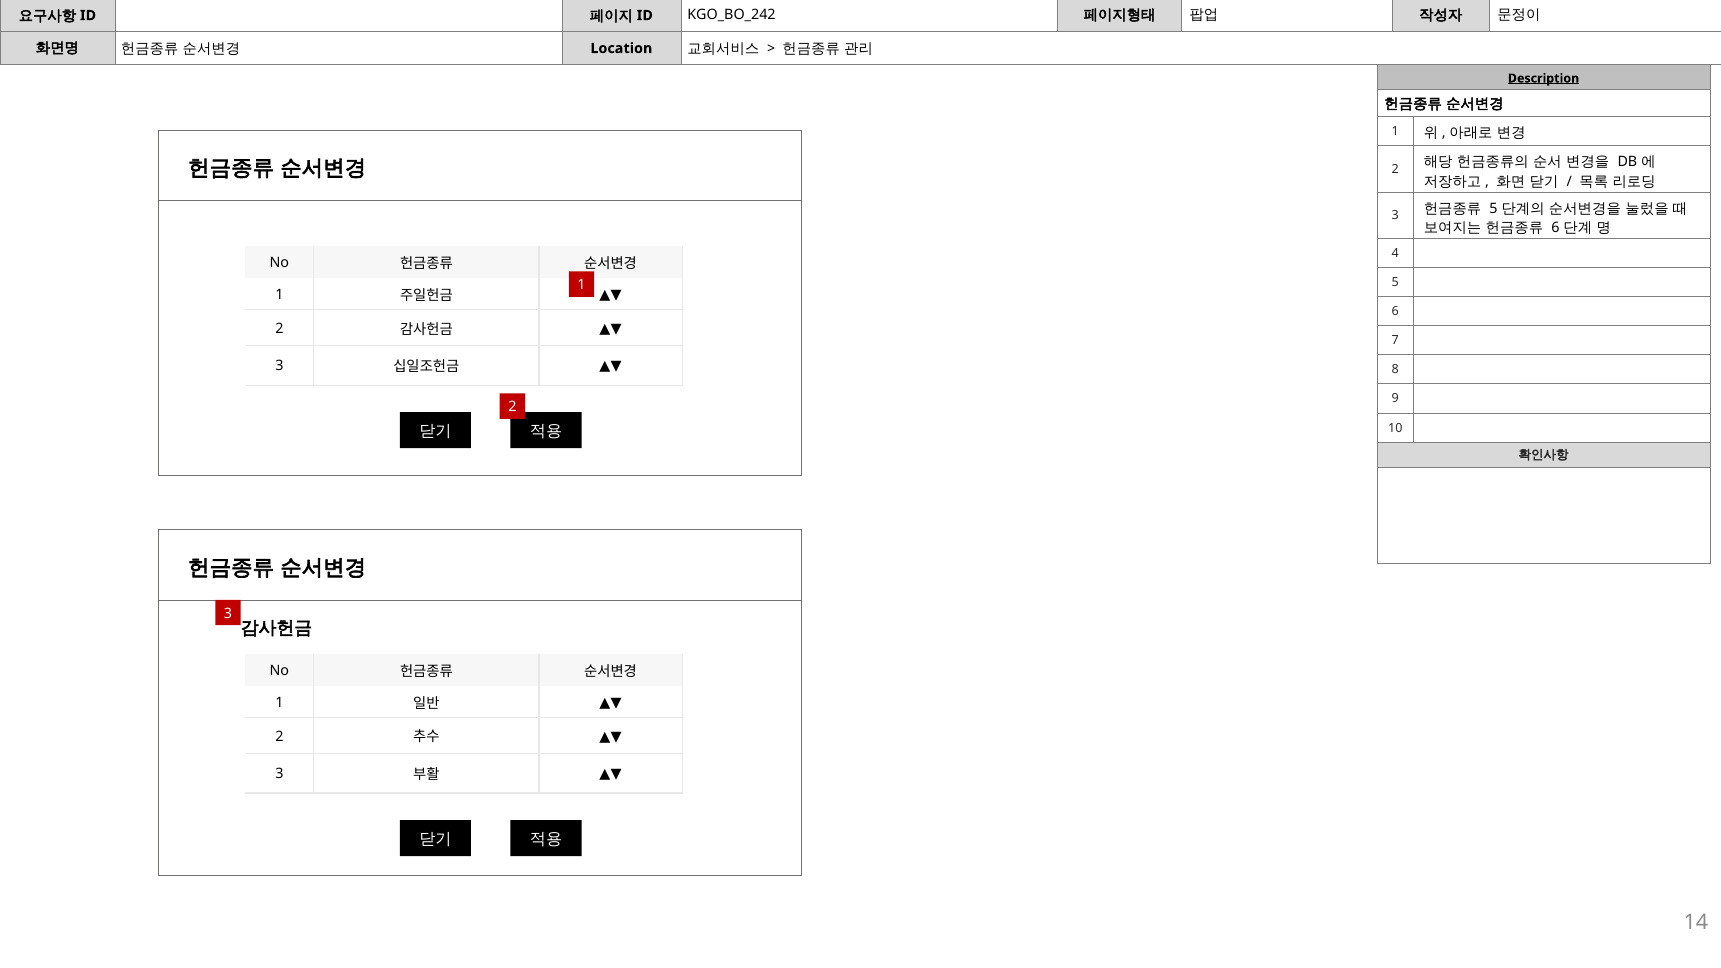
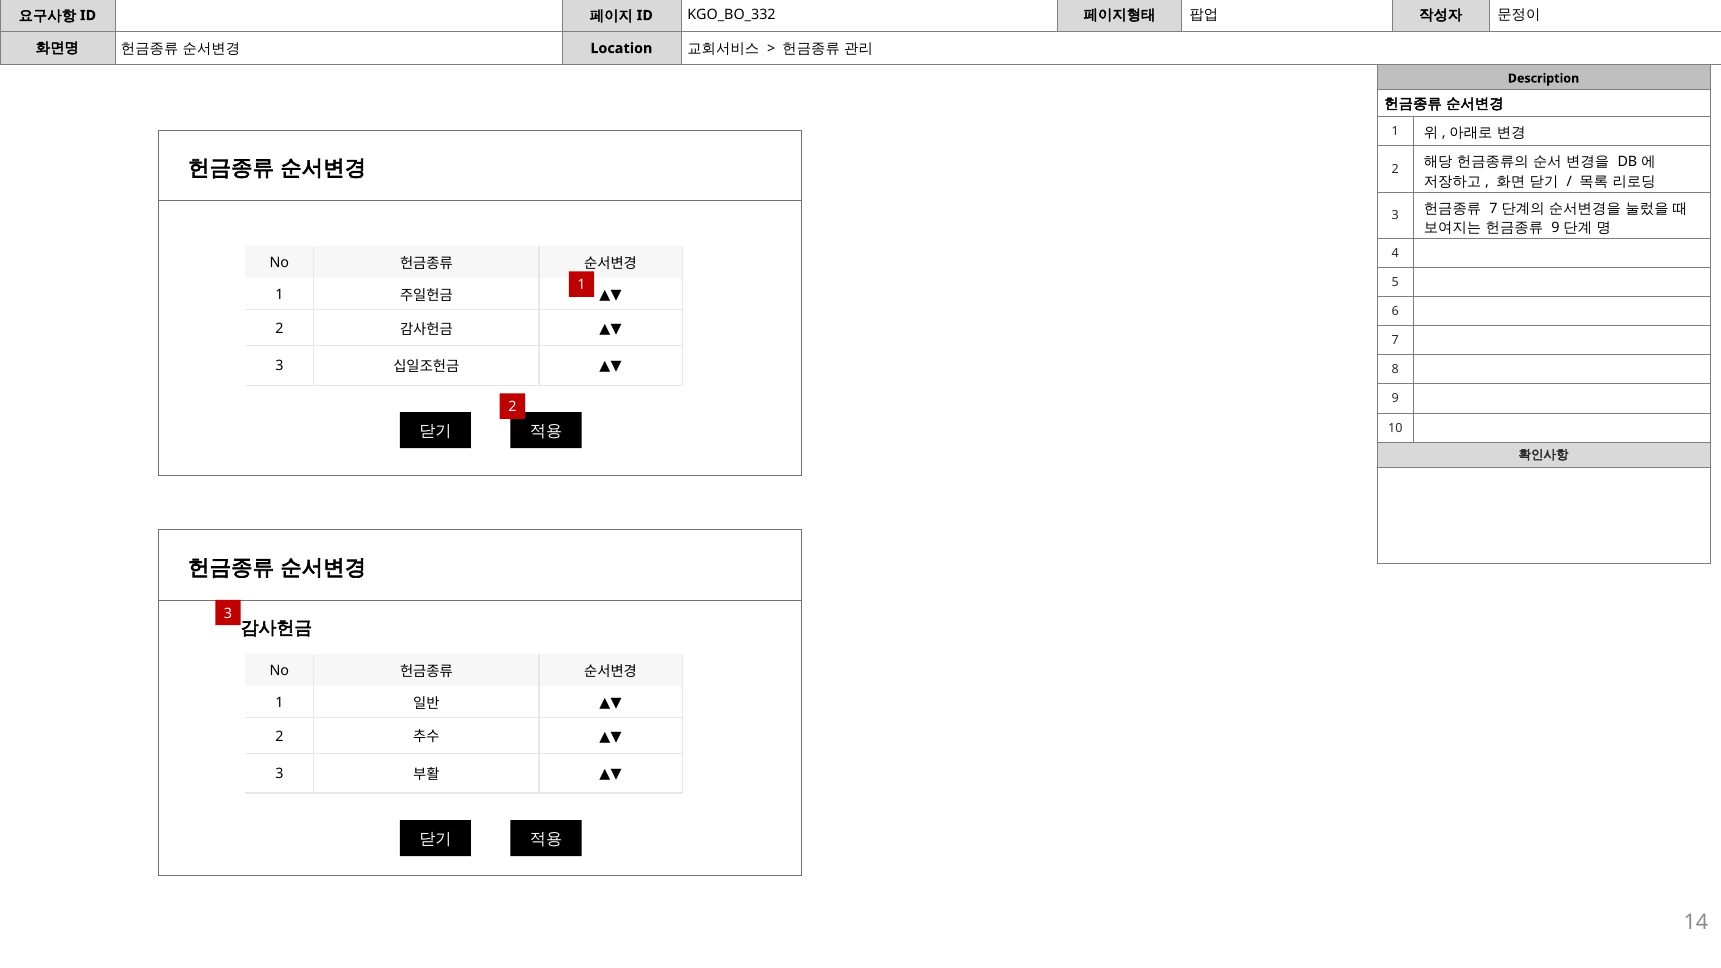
KGO_BO_242: KGO_BO_242 -> KGO_BO_332 (732, 15)
Description underline: present -> none (1544, 78)
5: 5 -> 7 (1494, 208)
6: 6 -> 9 (1555, 228)
